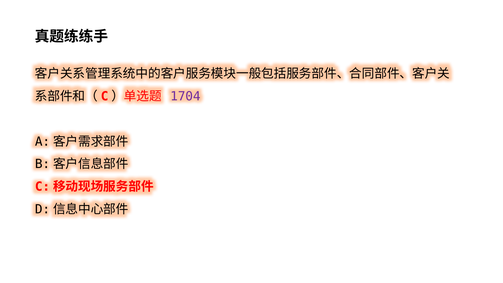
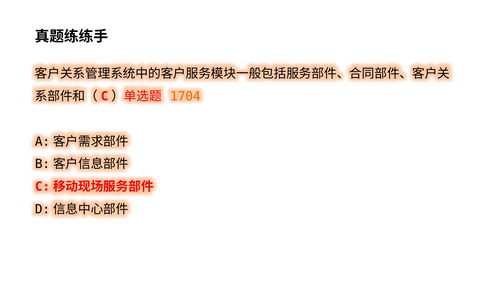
1704 colour: purple -> orange (185, 96)
